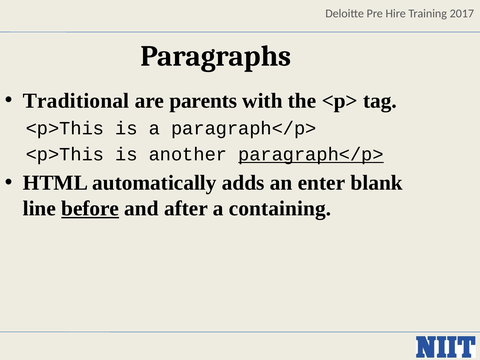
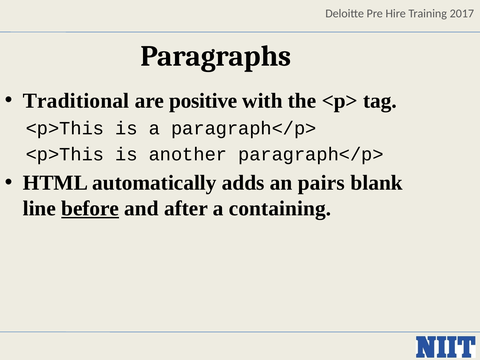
parents: parents -> positive (203, 101)
paragraph</p> underline: present -> none (311, 154)
enter: enter -> pairs (321, 183)
